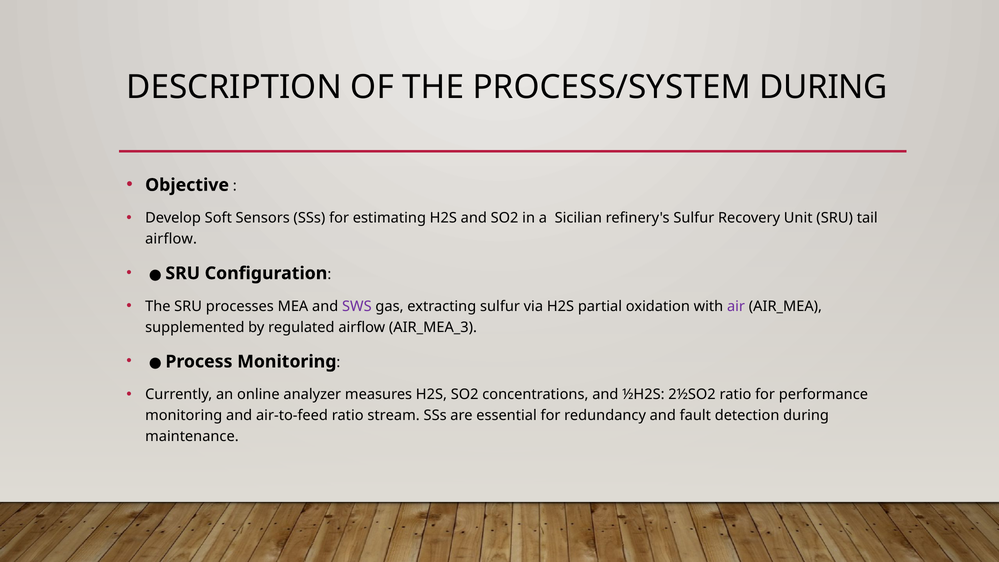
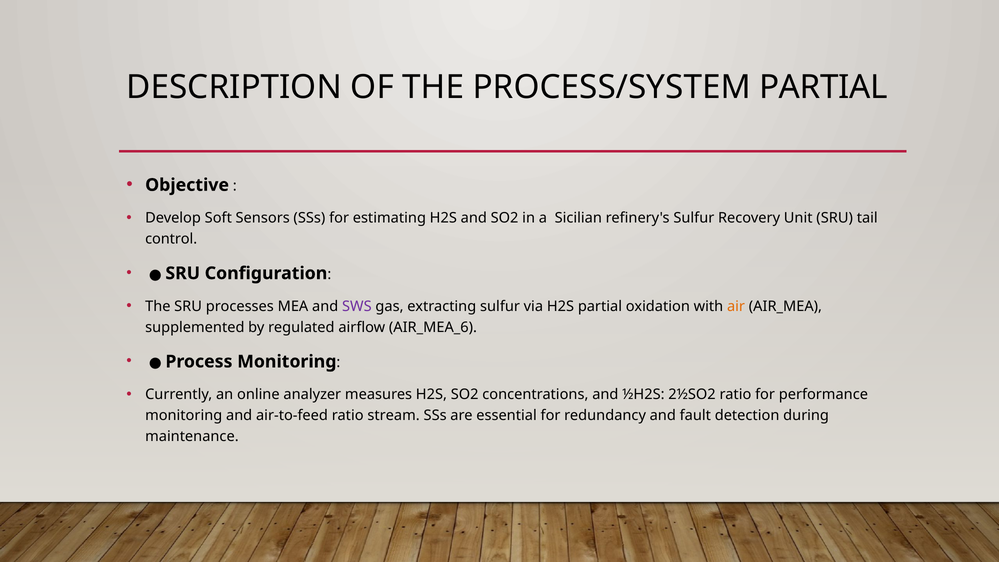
PROCESS/SYSTEM DURING: DURING -> PARTIAL (823, 87)
airflow: airflow -> control (171, 239)
air colour: purple -> orange (736, 306)
AIR_MEA_3: AIR_MEA_3 -> AIR_MEA_6 (433, 327)
